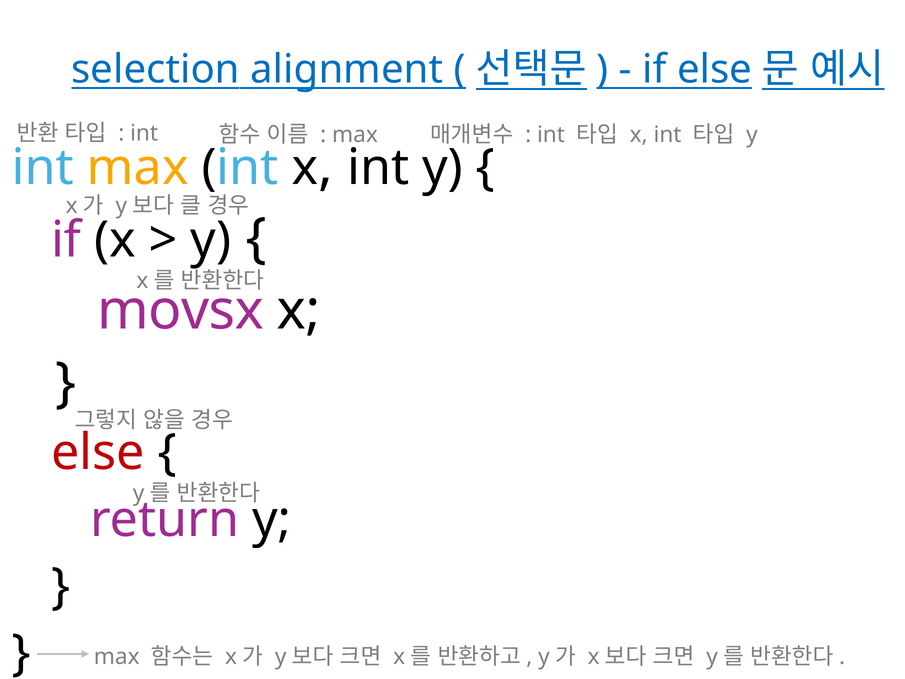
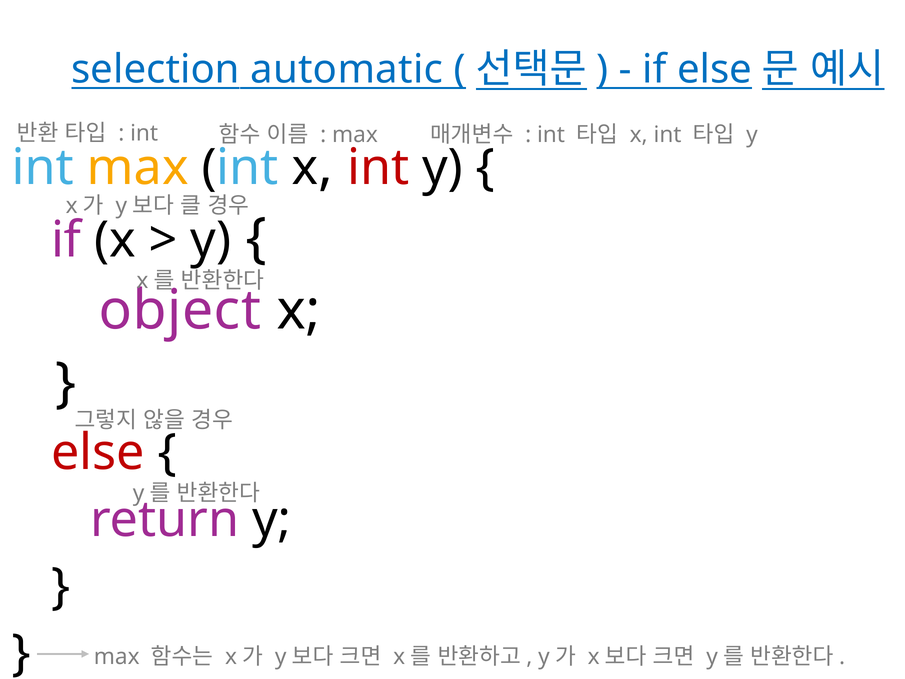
alignment: alignment -> automatic (347, 69)
int colour: black -> red (378, 168)
movsx: movsx -> object (180, 311)
